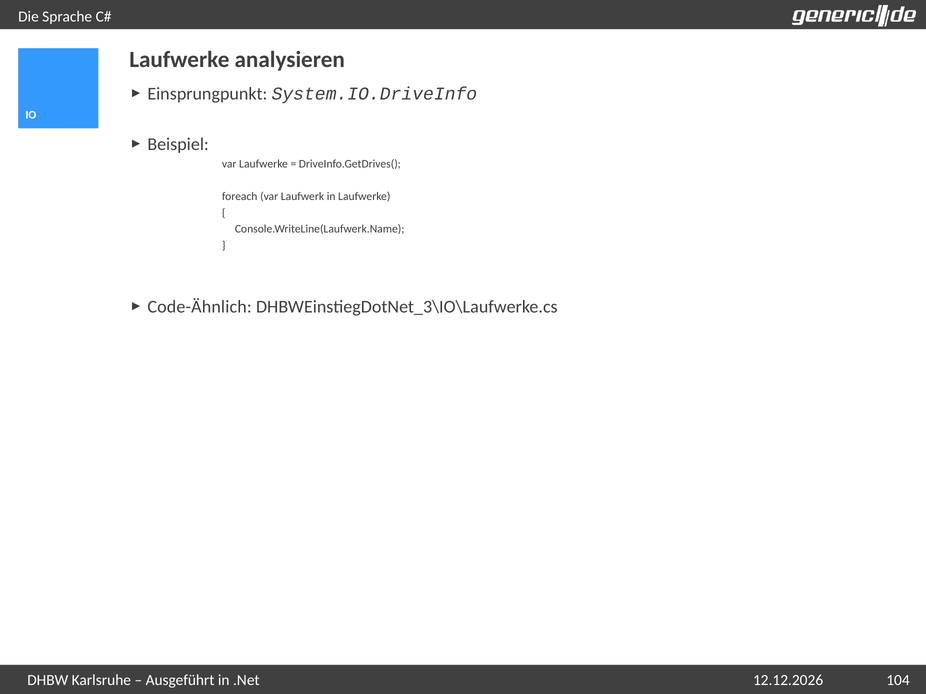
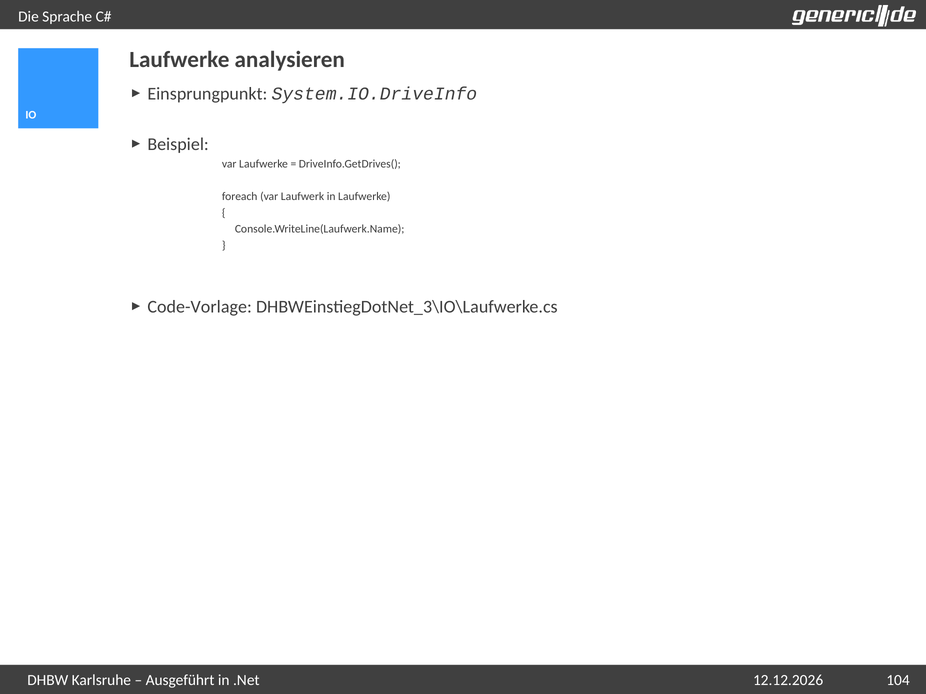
Code-Ähnlich: Code-Ähnlich -> Code-Vorlage (200, 307)
